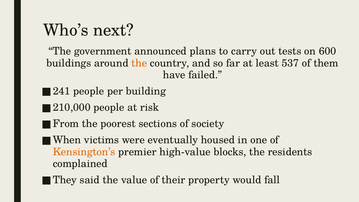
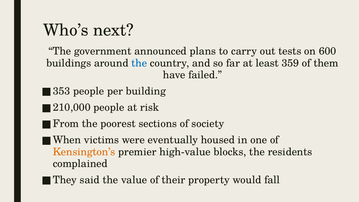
the colour: orange -> blue (139, 63)
537: 537 -> 359 (290, 63)
241: 241 -> 353 (62, 91)
